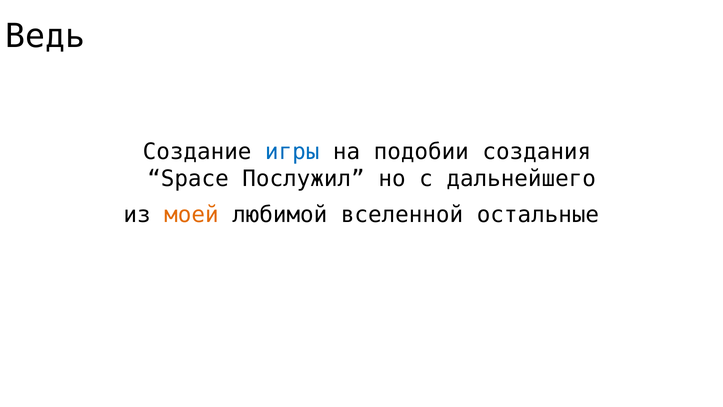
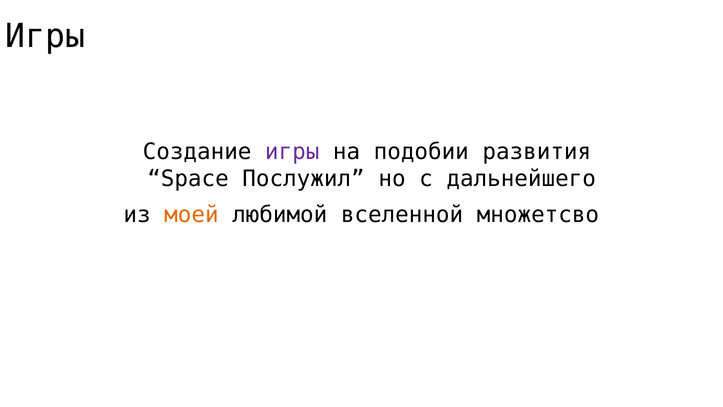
Ведь: Ведь -> Игры (45, 36)
игры colour: blue -> purple (292, 151)
создания: создания -> развития (537, 151)
остальные: остальные -> множетсво (538, 215)
